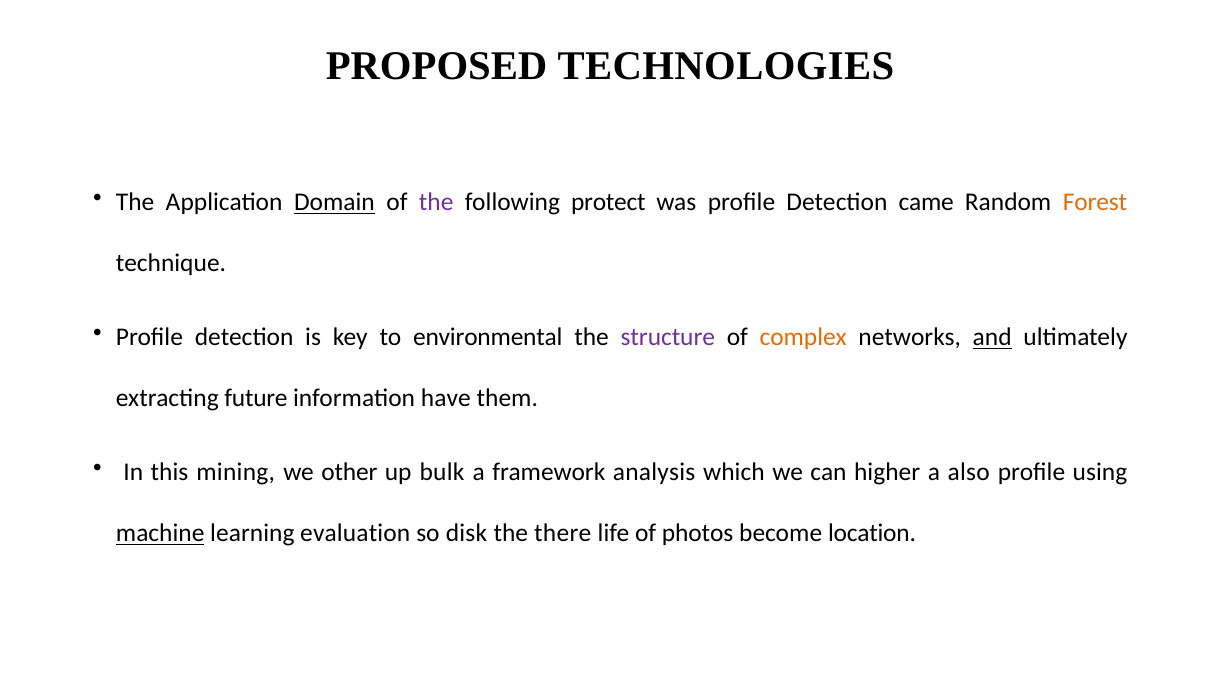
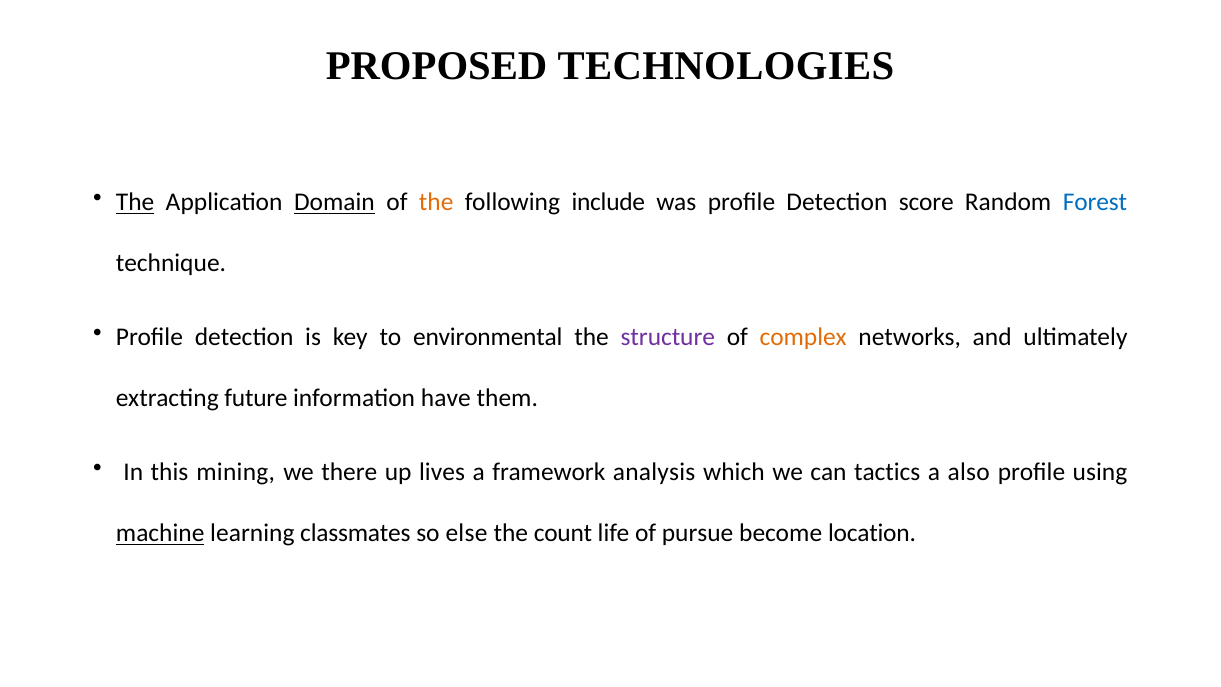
The underline: none -> present (135, 202)
the colour: purple -> orange (436, 202)
protect: protect -> include (608, 202)
came: came -> score (926, 202)
Forest colour: orange -> blue (1095, 202)
and underline: present -> none (992, 337)
other: other -> there (349, 472)
bulk: bulk -> lives (442, 472)
higher: higher -> tactics (887, 472)
evaluation: evaluation -> classmates (355, 533)
disk: disk -> else (467, 533)
there: there -> count (563, 533)
photos: photos -> pursue (698, 533)
